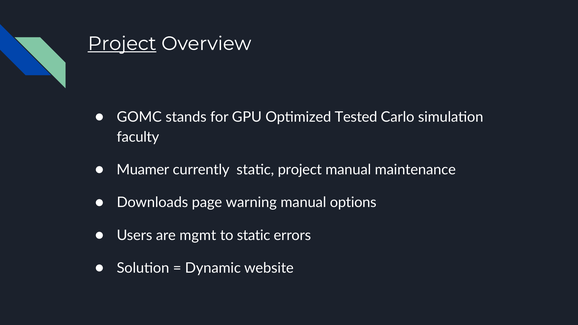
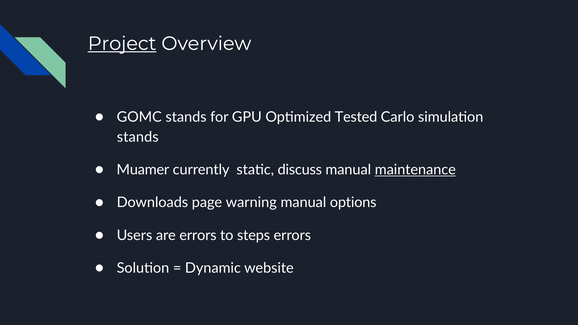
faculty: faculty -> stands (138, 137)
static project: project -> discuss (300, 170)
maintenance underline: none -> present (415, 170)
are mgmt: mgmt -> errors (198, 235)
to static: static -> steps (254, 235)
